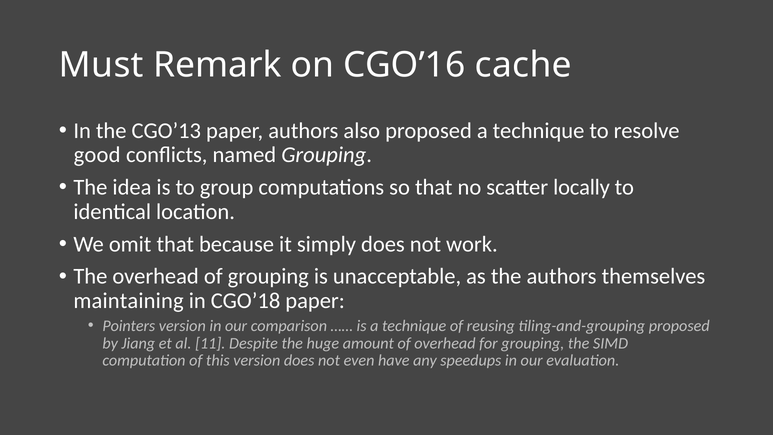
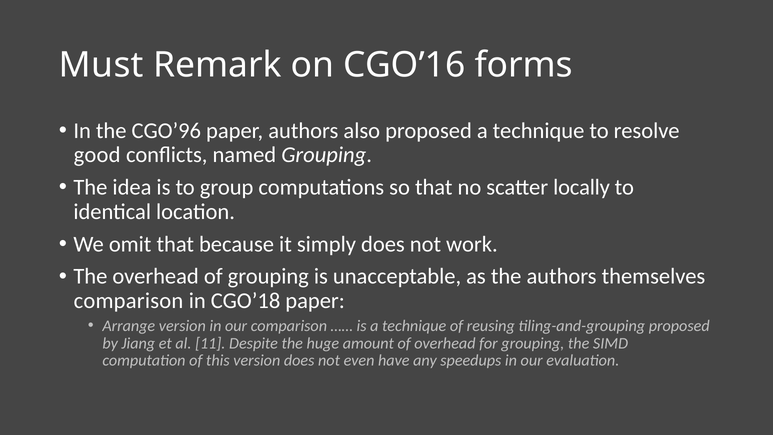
cache: cache -> forms (524, 65)
CGO’13: CGO’13 -> CGO’96 (166, 131)
maintaining: maintaining -> comparison (128, 301)
Pointers: Pointers -> Arrange (129, 326)
